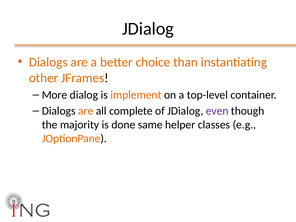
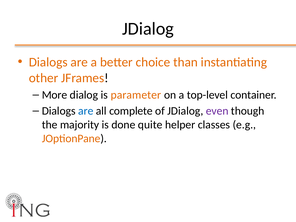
implement: implement -> parameter (136, 95)
are colour: orange -> blue (86, 111)
same: same -> quite (150, 125)
